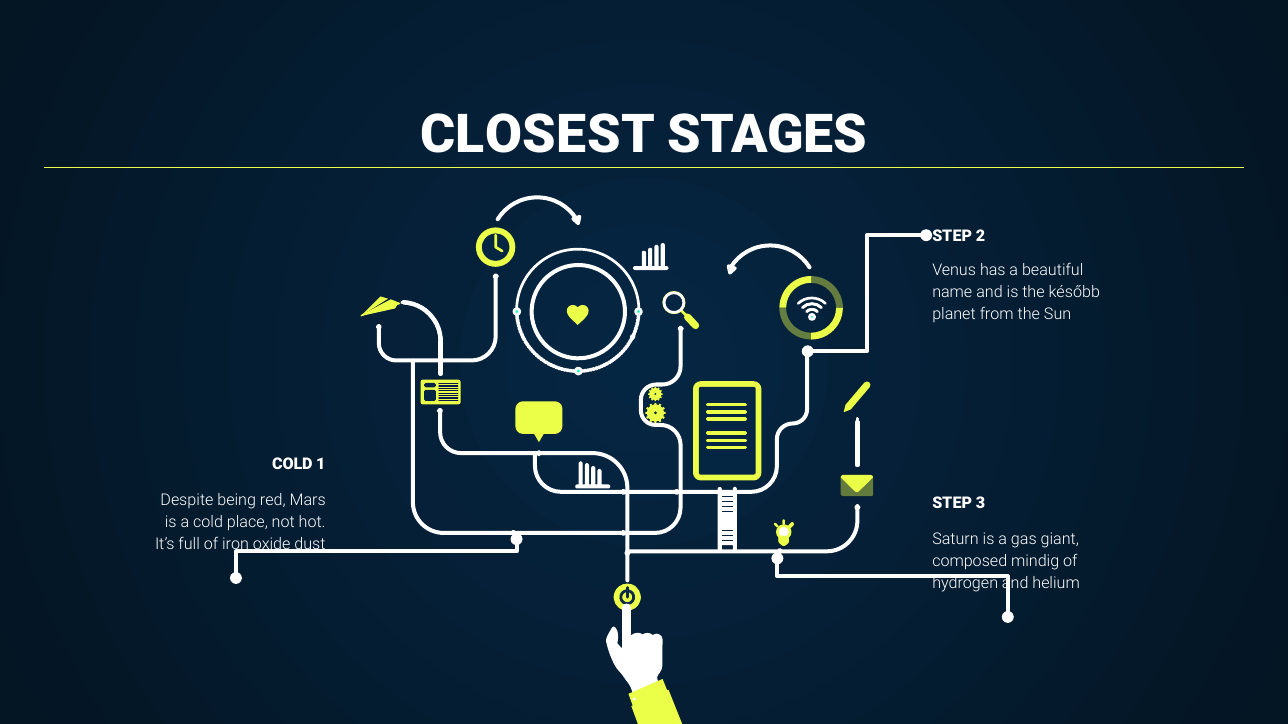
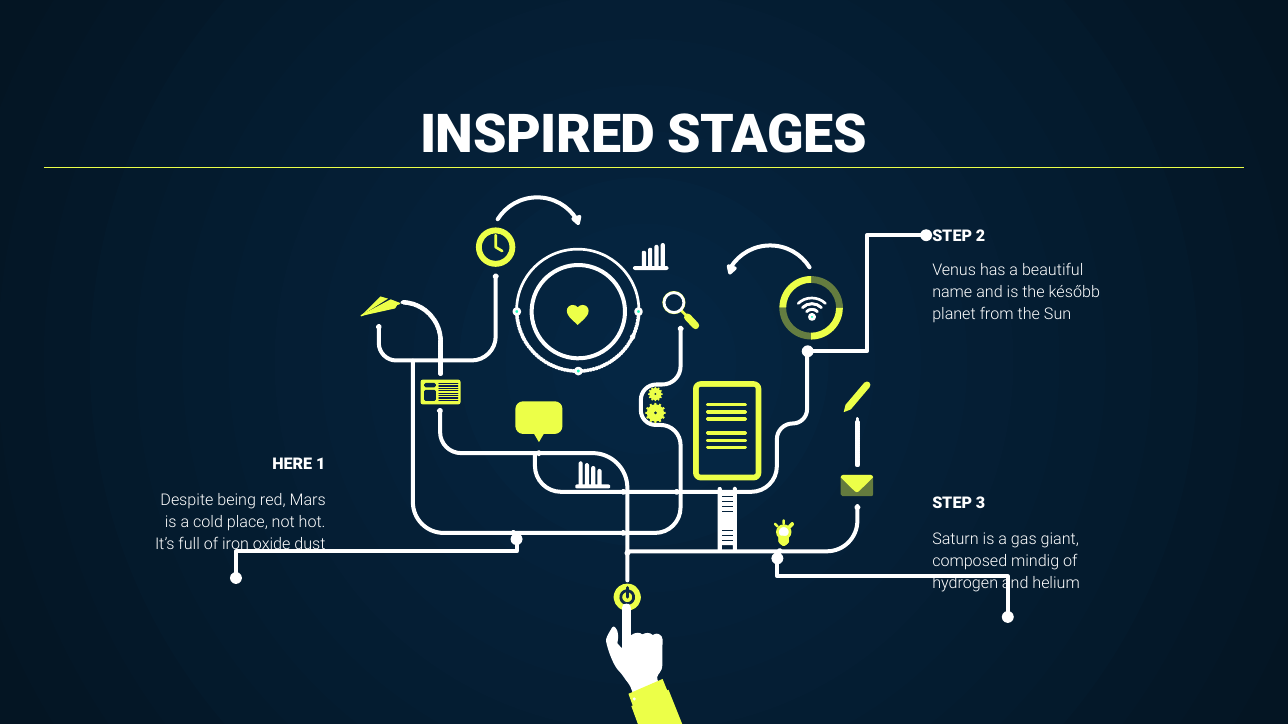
CLOSEST: CLOSEST -> INSPIRED (538, 135)
COLD: COLD -> HERE (292, 465)
